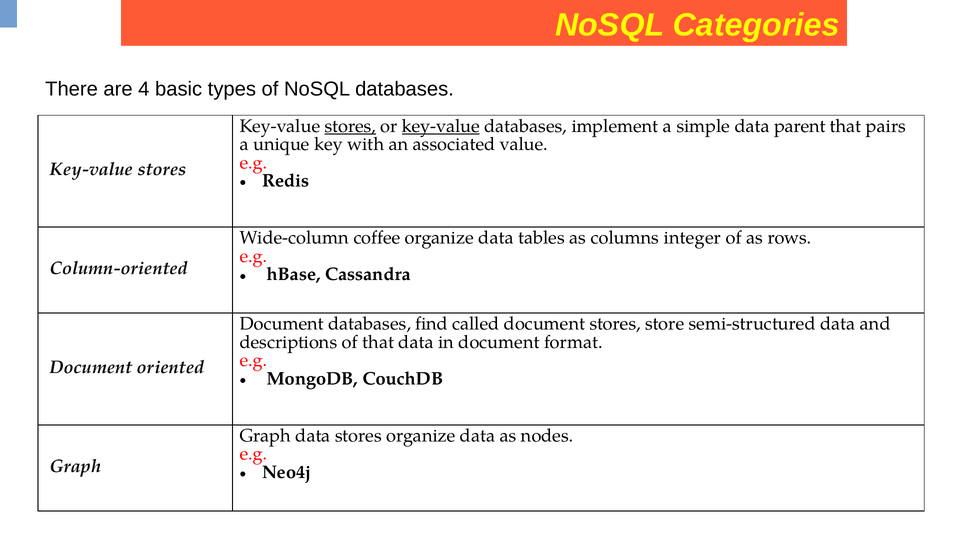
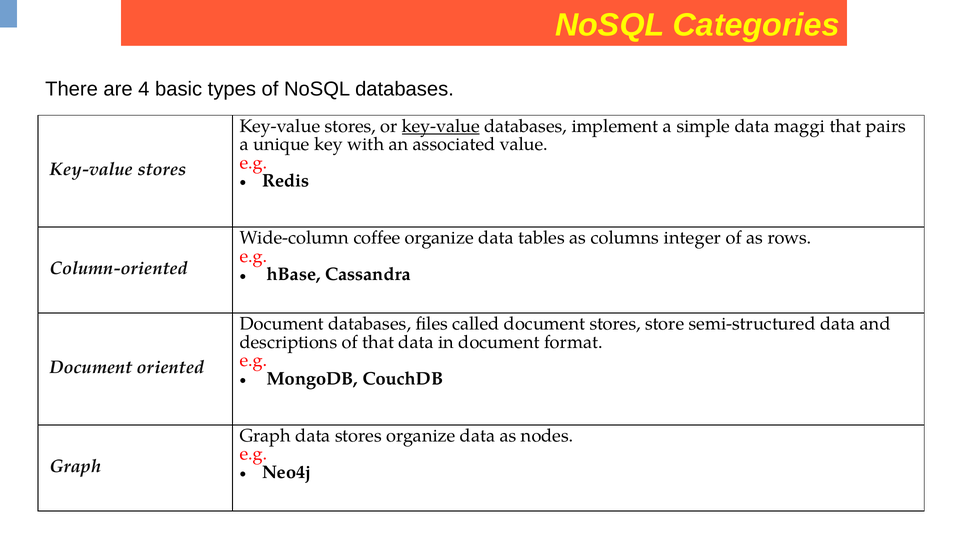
stores underline: present -> none (350, 126)
parent: parent -> maggi (800, 126)
find: find -> files (432, 324)
